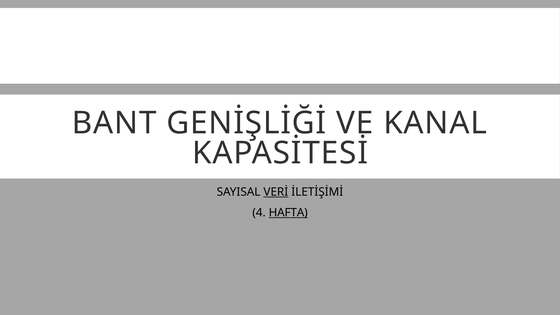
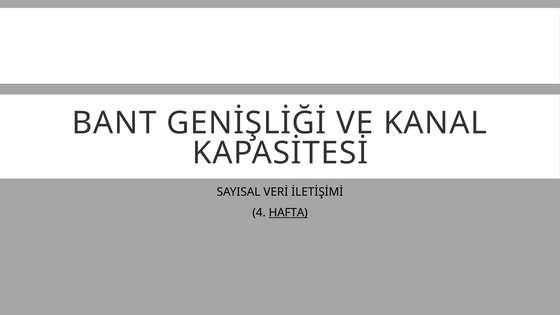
VERİ underline: present -> none (276, 192)
